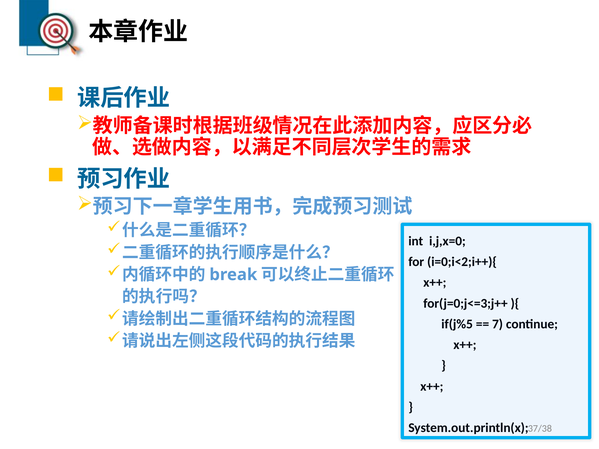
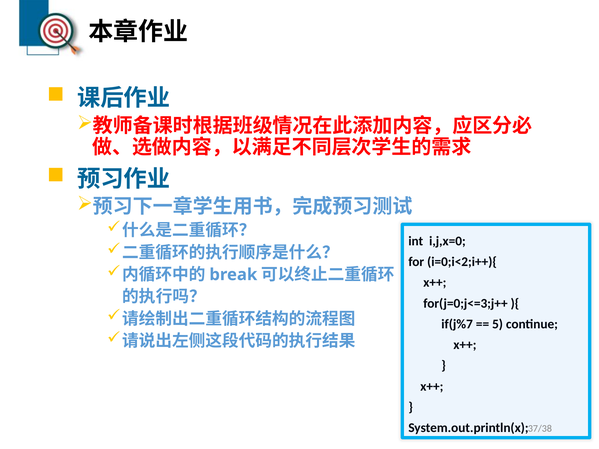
if(j%5: if(j%5 -> if(j%7 (457, 324)
7: 7 -> 5 (498, 324)
